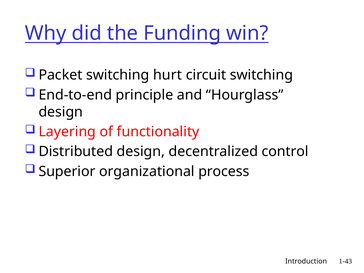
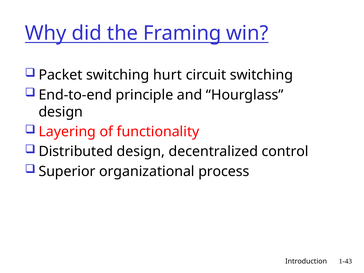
Funding: Funding -> Framing (182, 33)
